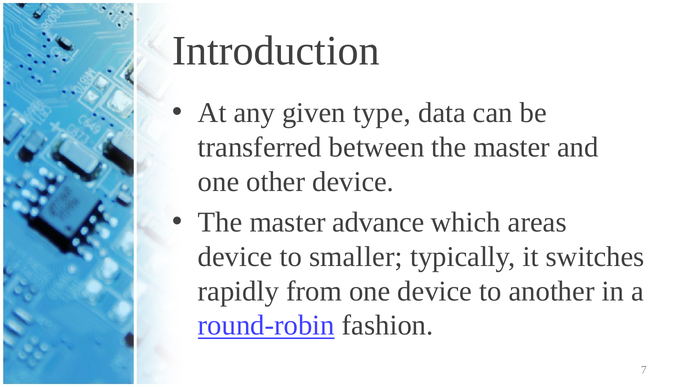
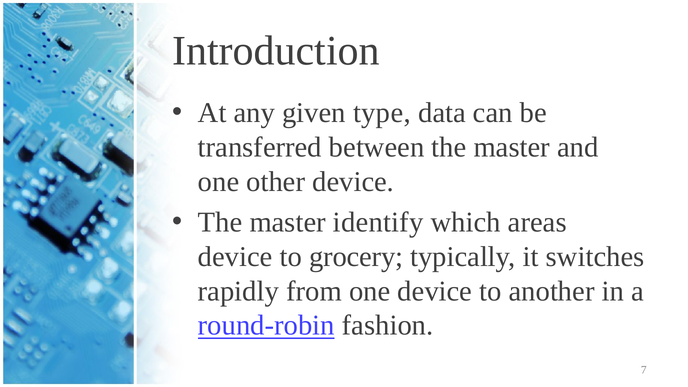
advance: advance -> identify (378, 222)
smaller: smaller -> grocery (356, 257)
